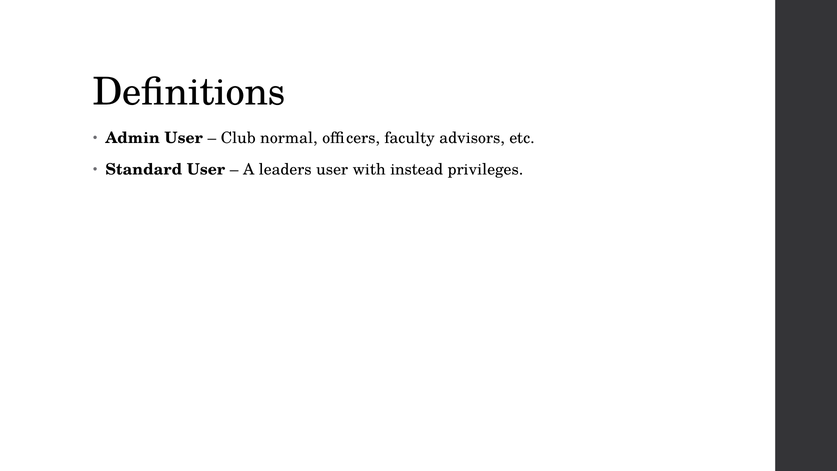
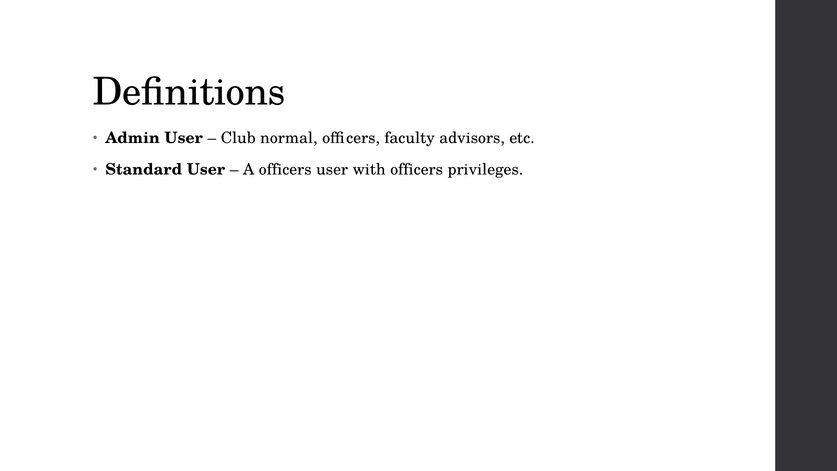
A leaders: leaders -> officers (285, 170)
with instead: instead -> officers (417, 170)
